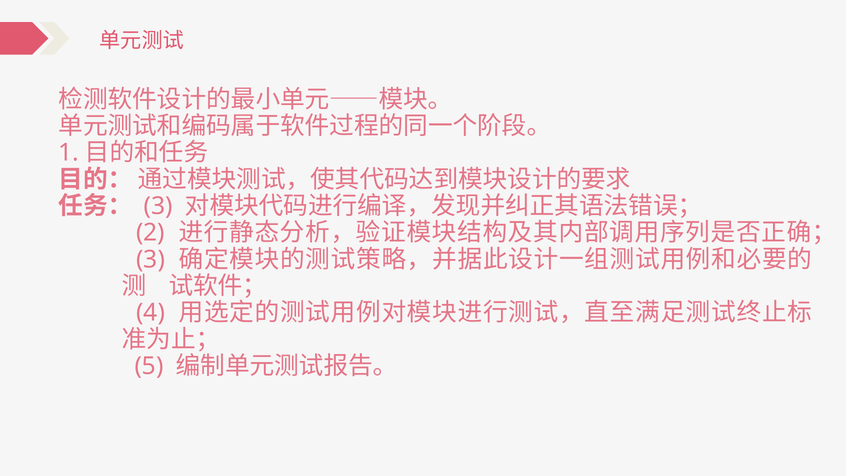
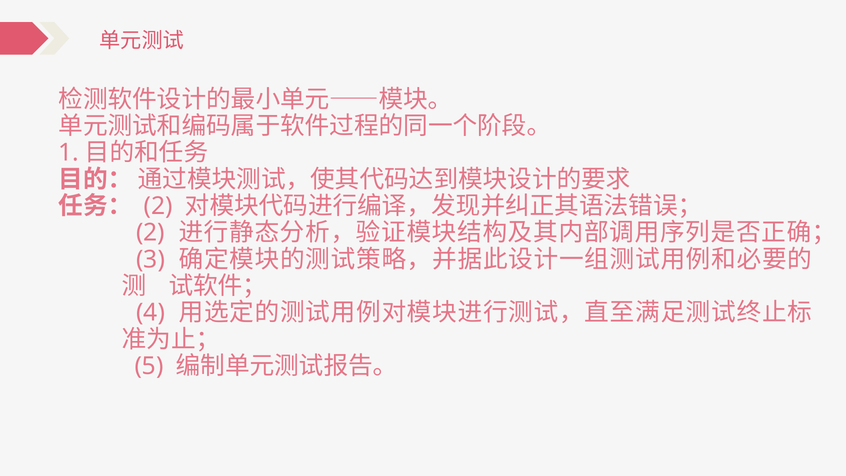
3: 3 -> 2 (158, 206)
